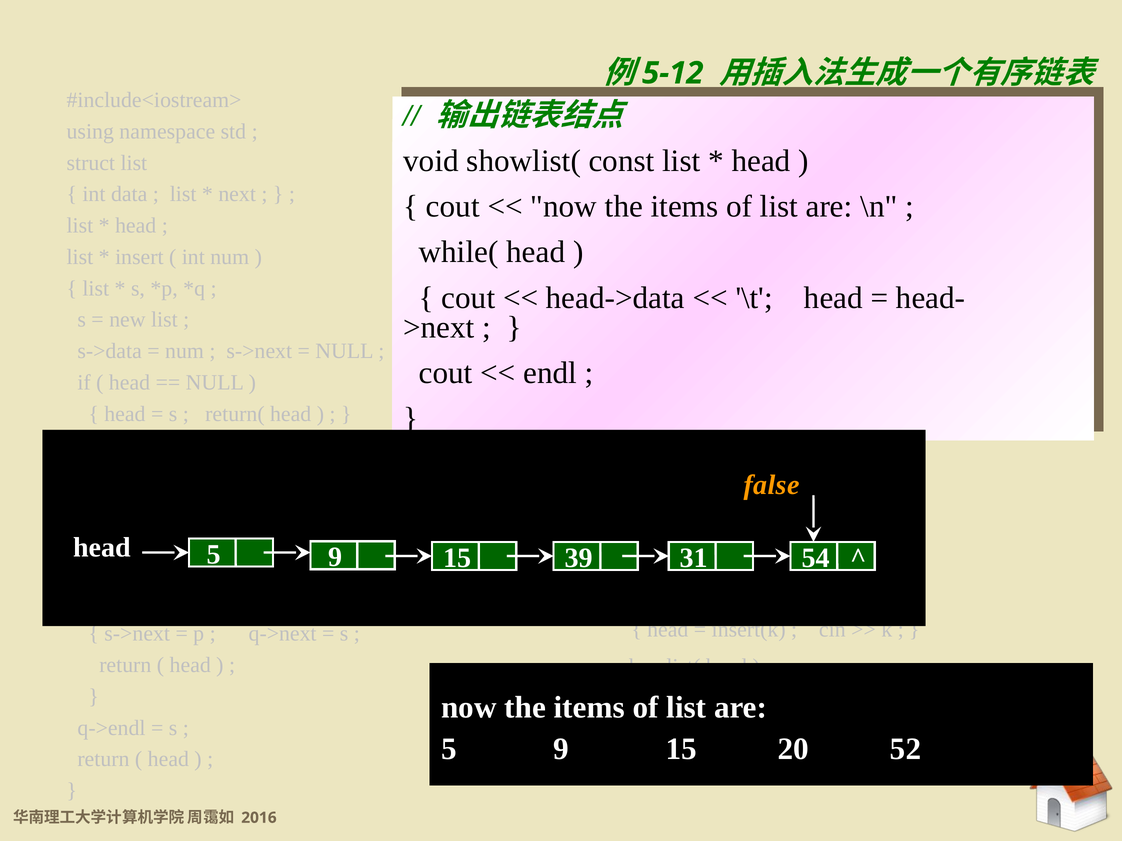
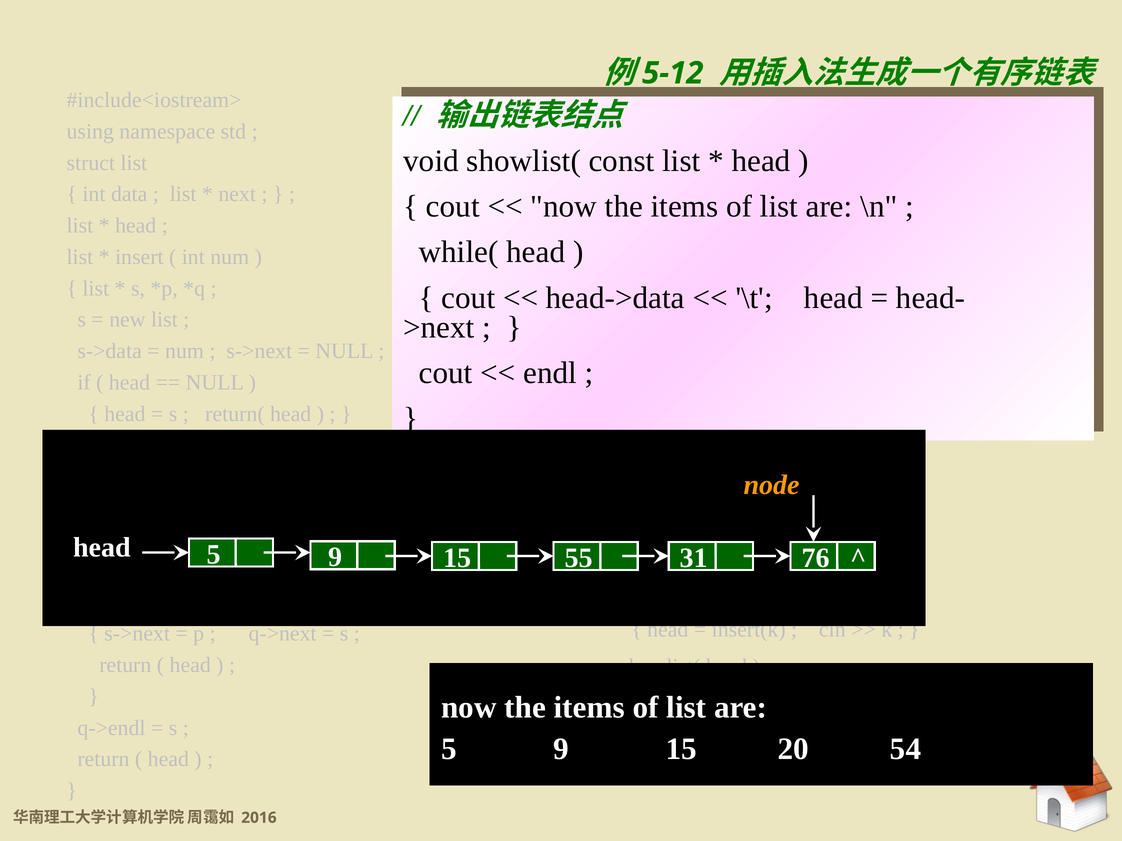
false: false -> node (772, 485)
39: 39 -> 55 (579, 558)
54: 54 -> 76 (816, 558)
52: 52 -> 54 (906, 749)
